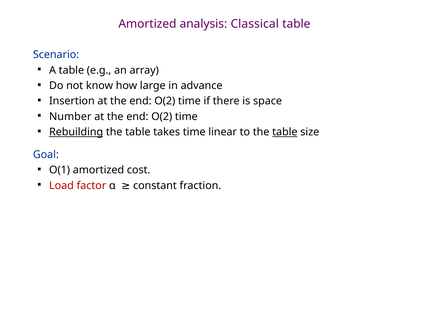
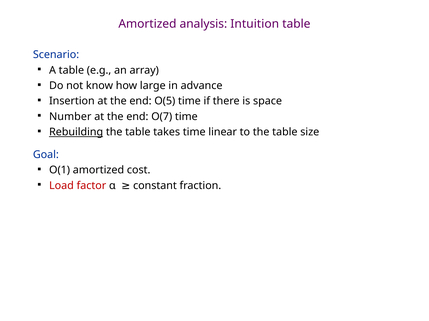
Classical: Classical -> Intuition (255, 24)
O(2: O(2 -> O(5 (165, 101)
O(2: O(2 -> O(7 (162, 117)
table underline: present -> none (285, 132)
